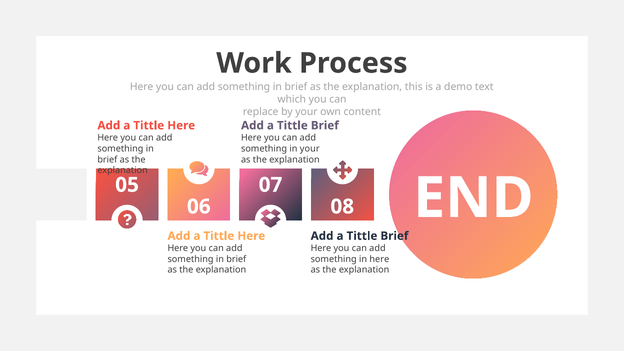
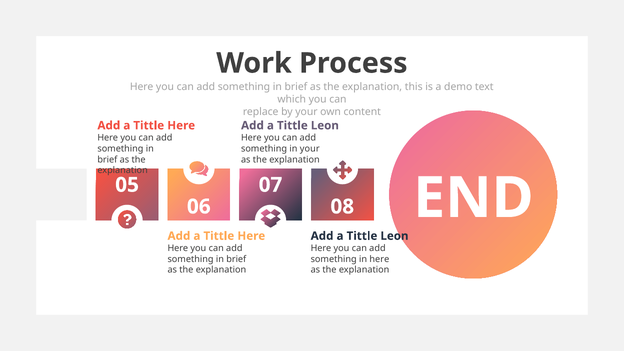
Brief: Brief -> Leon (325, 126)
Brief: Brief -> Leon (394, 236)
